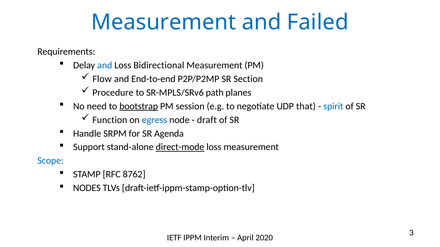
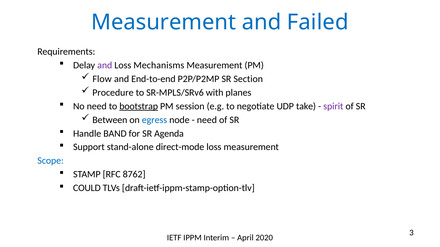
and colour: blue -> purple (105, 65)
Bidirectional: Bidirectional -> Mechanisms (159, 65)
path: path -> with (215, 93)
that: that -> take (306, 106)
spirit colour: blue -> purple (333, 106)
Function: Function -> Between (110, 120)
draft: draft -> need (207, 120)
SRPM: SRPM -> BAND (115, 134)
direct-mode underline: present -> none (180, 147)
NODES: NODES -> COULD (87, 188)
